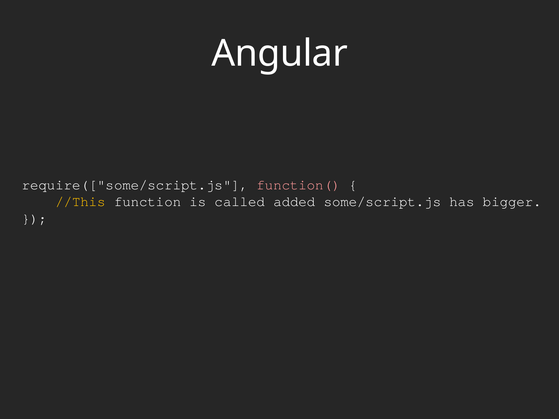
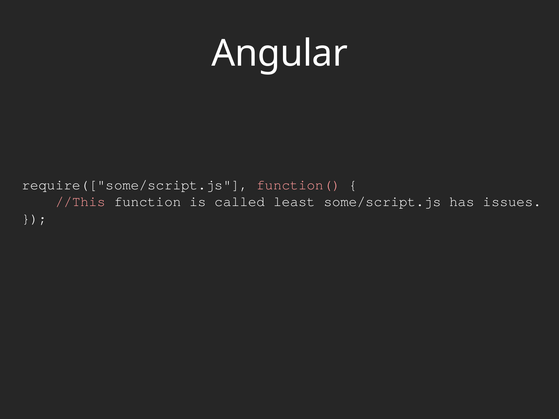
//This colour: yellow -> pink (81, 202)
added: added -> least (294, 202)
bigger: bigger -> issues (512, 202)
